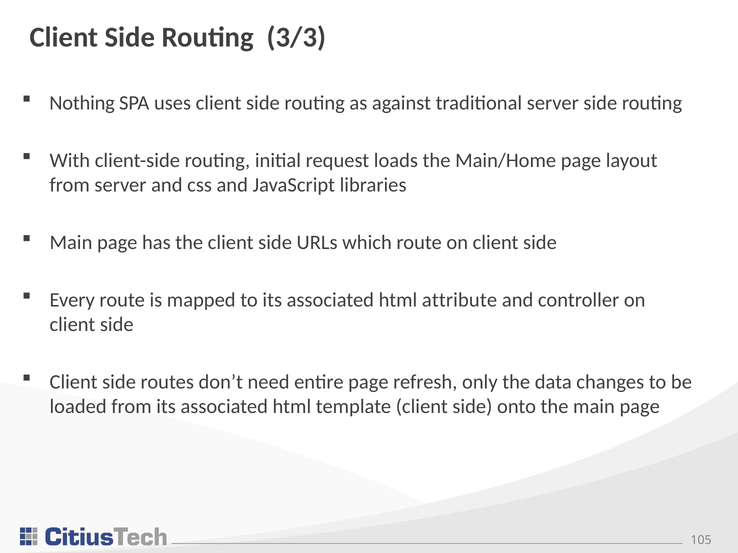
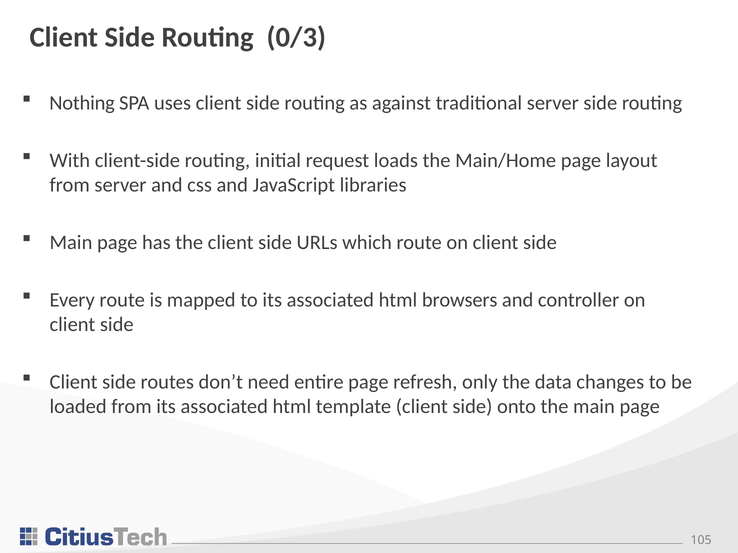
3/3: 3/3 -> 0/3 (296, 38)
attribute: attribute -> browsers (460, 300)
